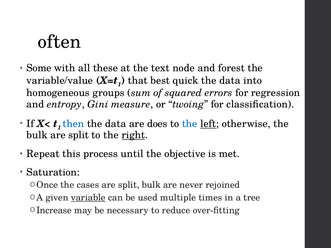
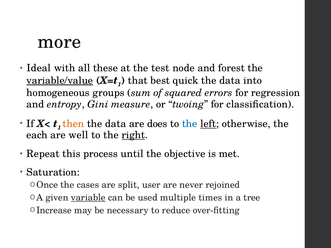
often: often -> more (59, 42)
Some: Some -> Ideal (39, 68)
text: text -> test (160, 68)
variable/value underline: none -> present (60, 81)
then colour: blue -> orange (73, 124)
bulk: bulk -> each (37, 135)
split: split -> well (79, 135)
split bulk: bulk -> user (151, 185)
